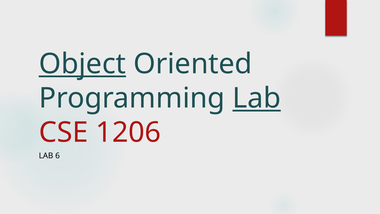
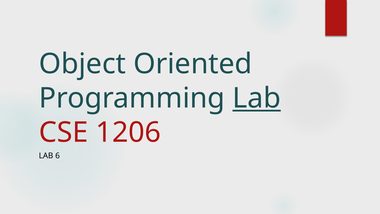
Object underline: present -> none (82, 64)
